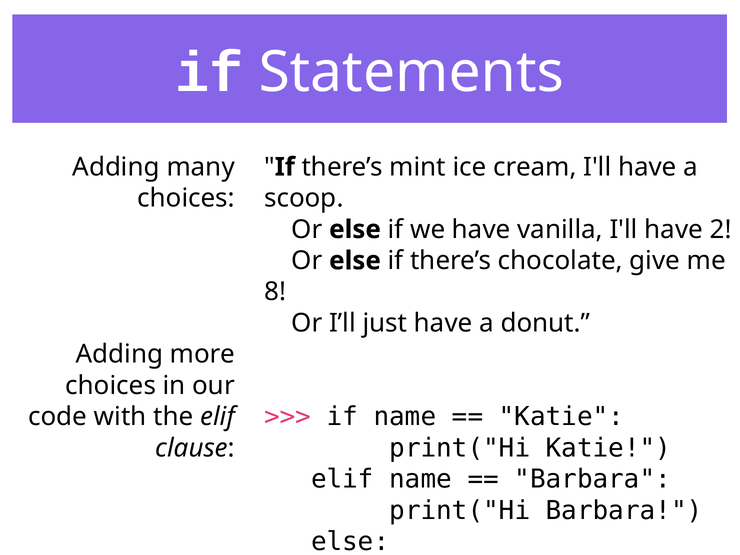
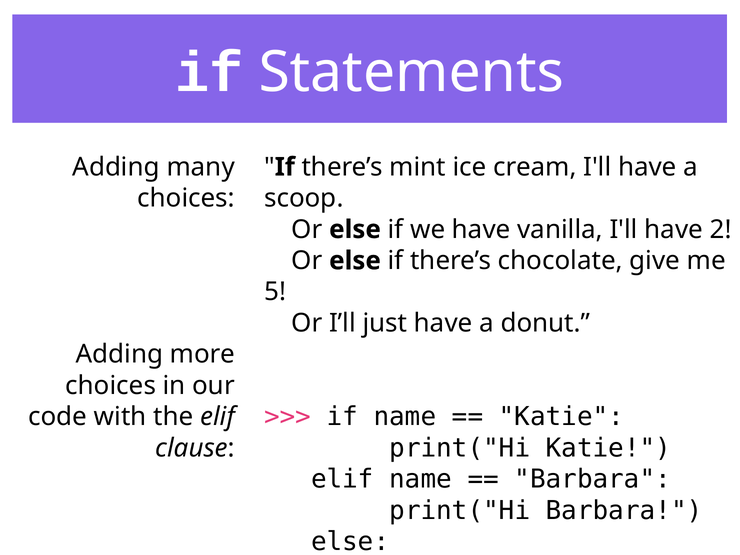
8: 8 -> 5 (275, 292)
